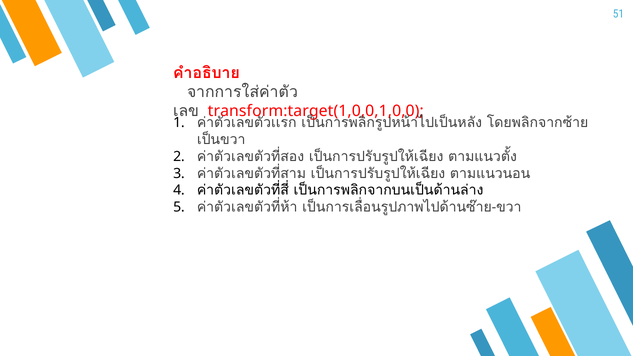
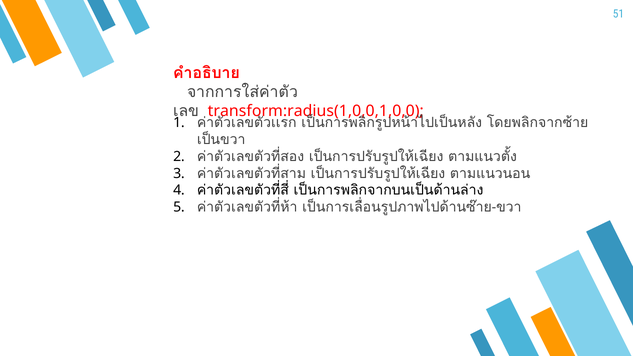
transform:target(1,0,0,1,0,0: transform:target(1,0,0,1,0,0 -> transform:radius(1,0,0,1,0,0 (316, 111)
